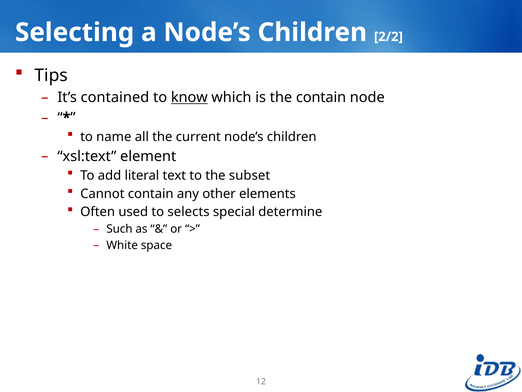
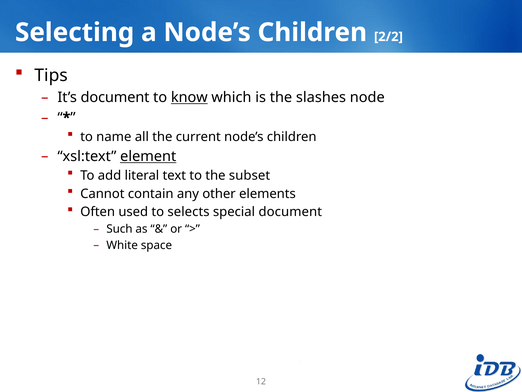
It’s contained: contained -> document (115, 97)
the contain: contain -> slashes (321, 97)
element underline: none -> present (148, 156)
special determine: determine -> document (290, 212)
